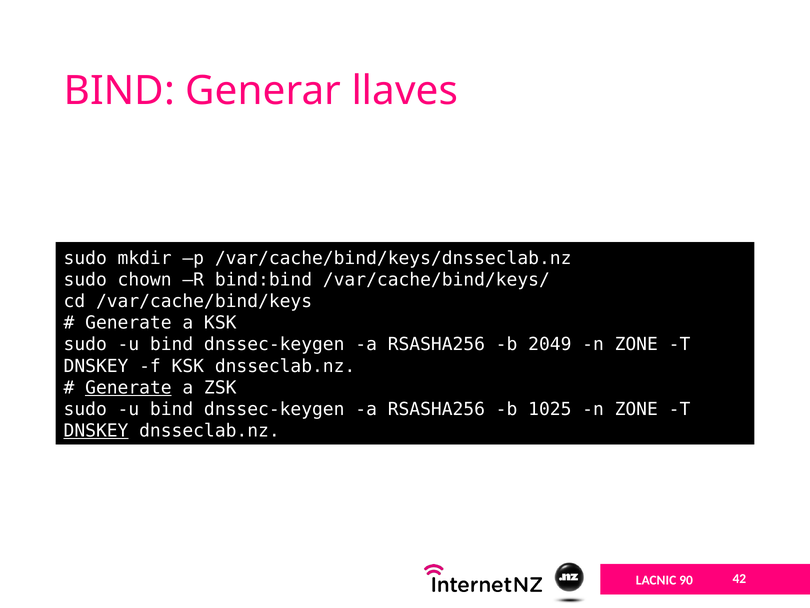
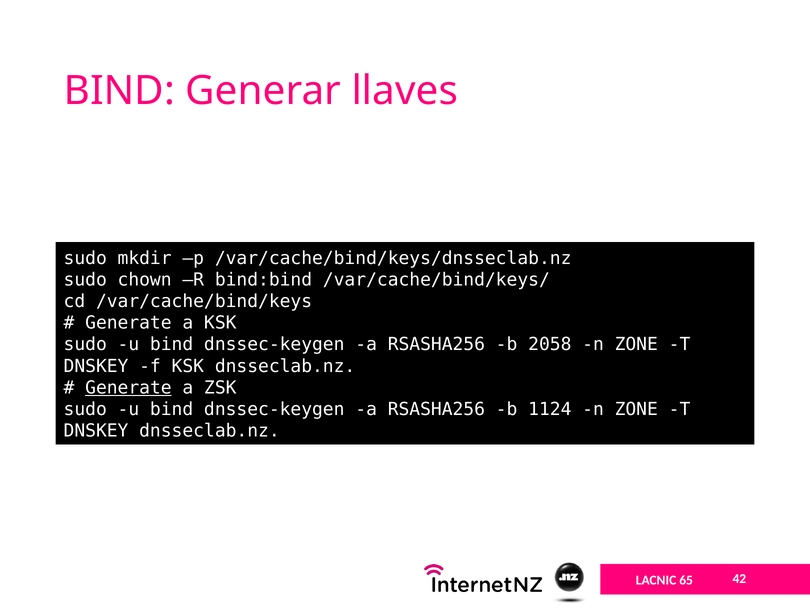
2049: 2049 -> 2058 (550, 344)
1025: 1025 -> 1124 (550, 409)
DNSKEY underline: present -> none (96, 431)
90: 90 -> 65 (686, 580)
